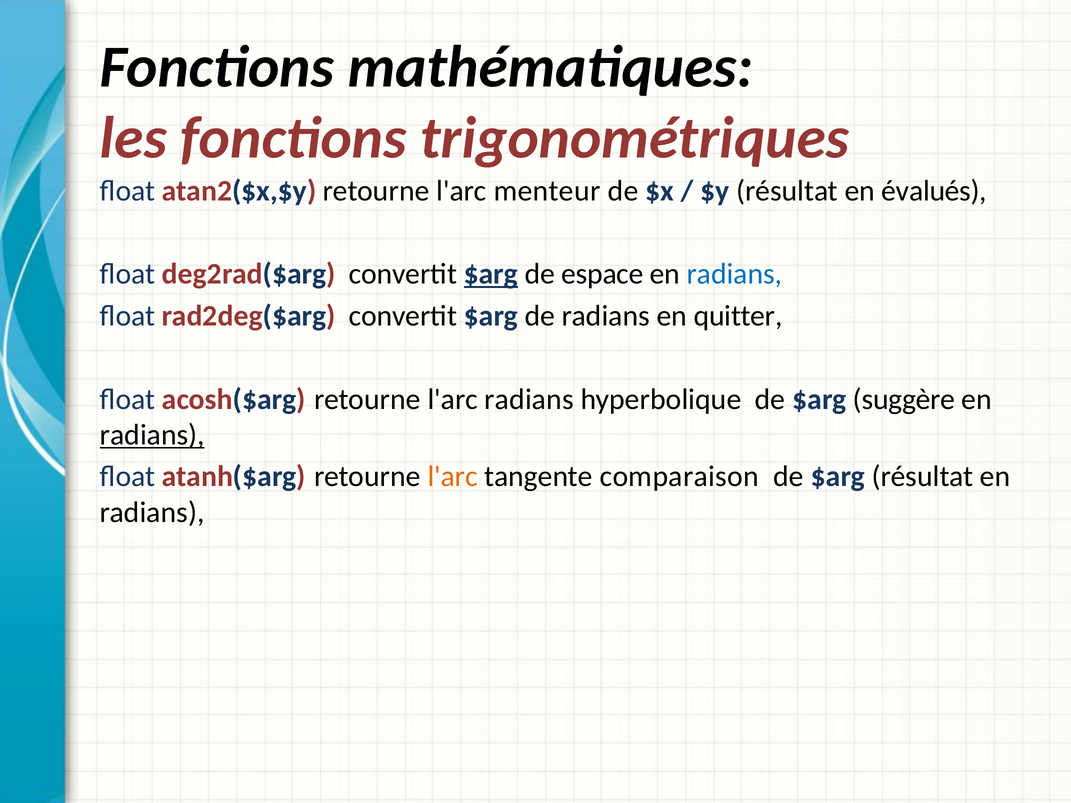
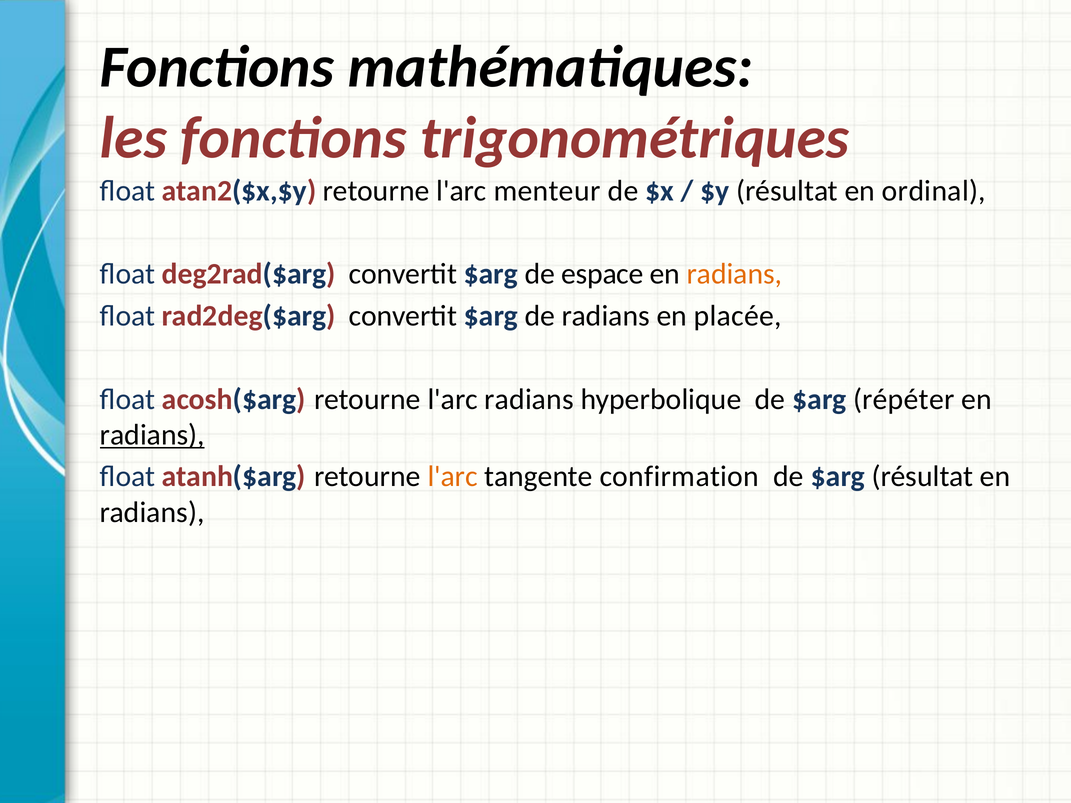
évalués: évalués -> ordinal (934, 191)
$arg underline: present -> none (491, 274)
radians colour: blue -> orange (734, 274)
quitter: quitter -> placée (738, 316)
suggère: suggère -> répéter (904, 399)
comparaison: comparaison -> confirmation (679, 477)
